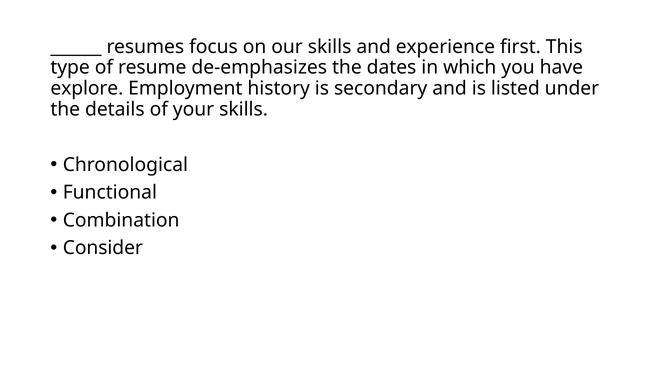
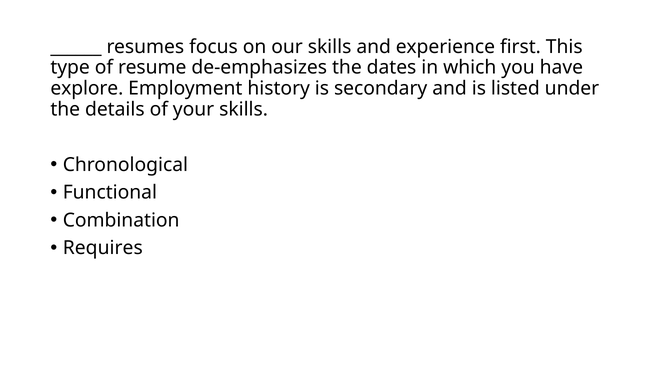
Consider: Consider -> Requires (103, 248)
